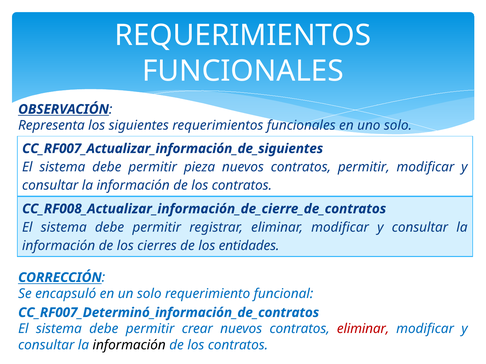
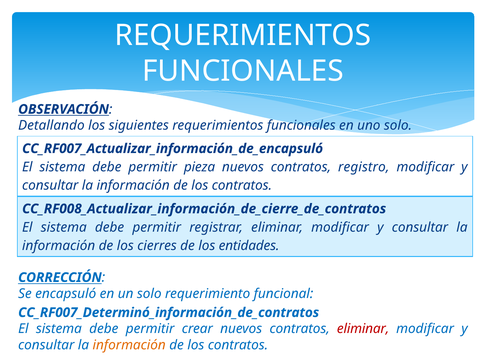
Representa: Representa -> Detallando (51, 126)
CC_RF007_Actualizar_información_de_siguientes: CC_RF007_Actualizar_información_de_siguientes -> CC_RF007_Actualizar_información_de_encapsuló (173, 149)
contratos permitir: permitir -> registro (364, 167)
información colour: black -> orange (129, 345)
